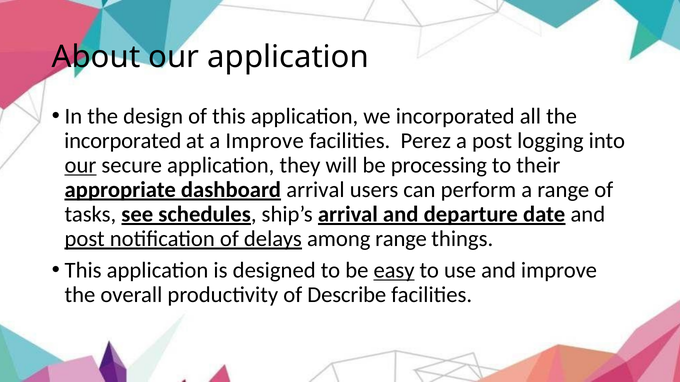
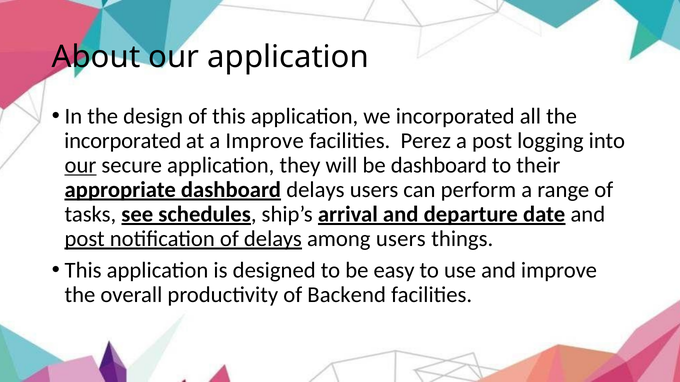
be processing: processing -> dashboard (439, 165)
arrival: arrival -> delays (315, 190)
among range: range -> users (401, 239)
easy underline: present -> none (394, 271)
Describe: Describe -> Backend (347, 295)
